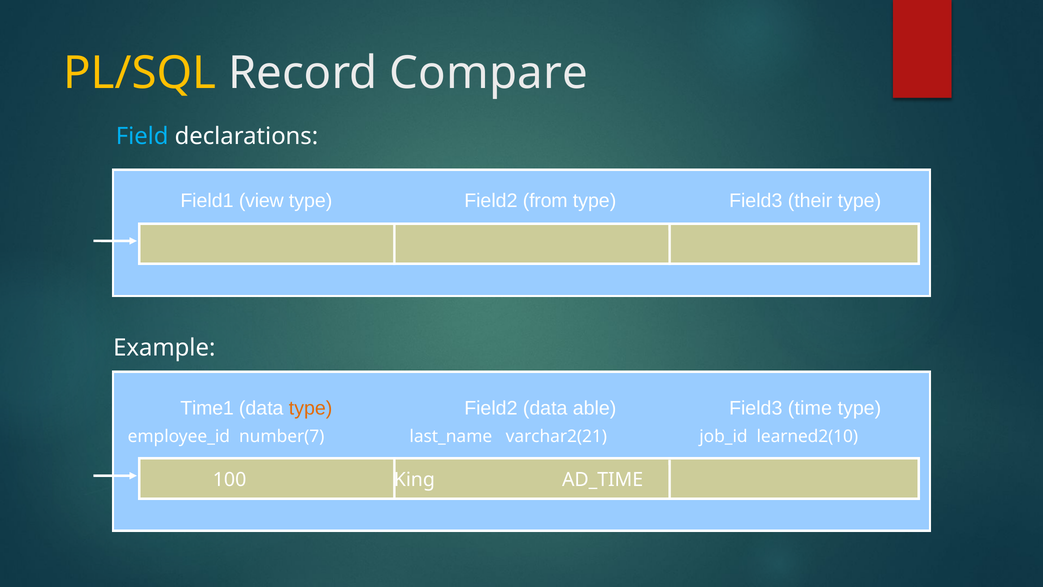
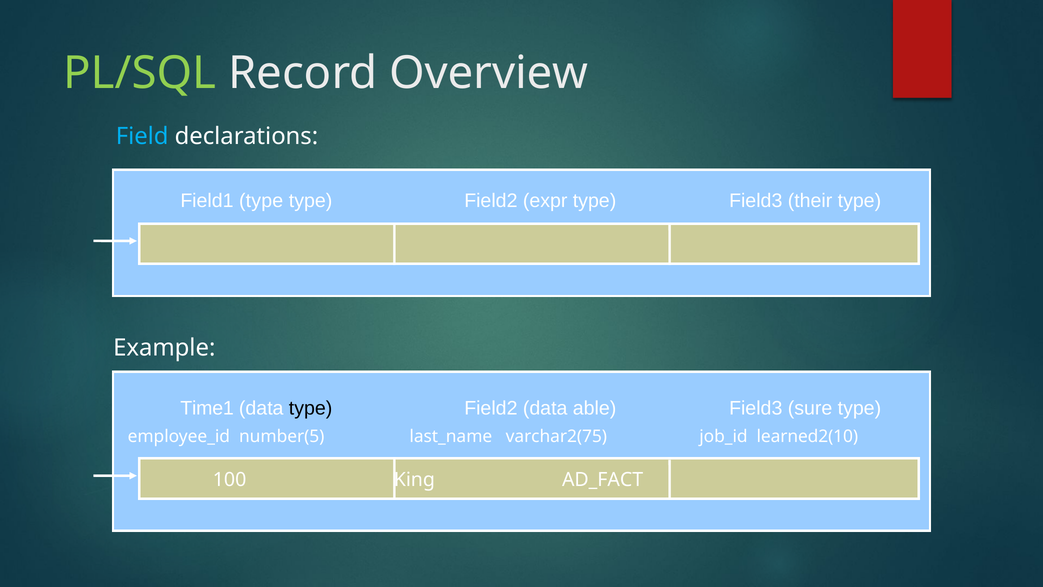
PL/SQL colour: yellow -> light green (140, 73)
Compare: Compare -> Overview (489, 73)
Field1 view: view -> type (261, 201)
from: from -> expr (545, 201)
type colour: orange -> black (311, 408)
time: time -> sure (810, 408)
number(7: number(7 -> number(5 (282, 436)
varchar2(21: varchar2(21 -> varchar2(75 (556, 436)
AD_TIME: AD_TIME -> AD_FACT (603, 480)
